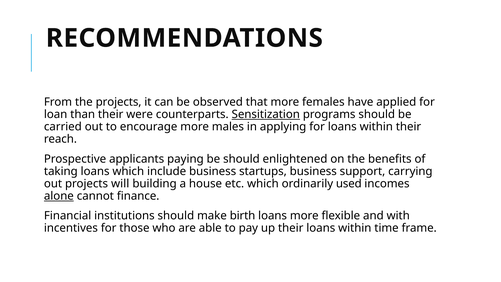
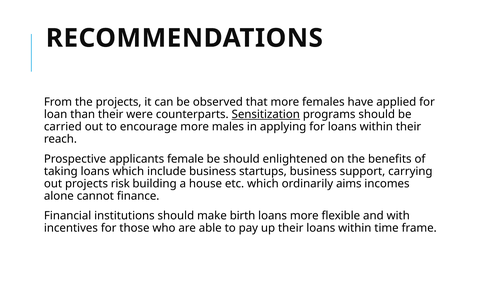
paying: paying -> female (185, 159)
will: will -> risk (120, 184)
used: used -> aims (349, 184)
alone underline: present -> none (59, 196)
